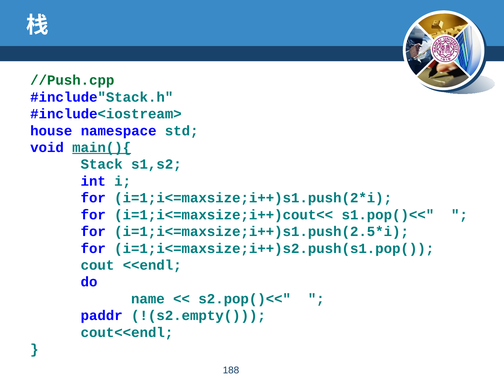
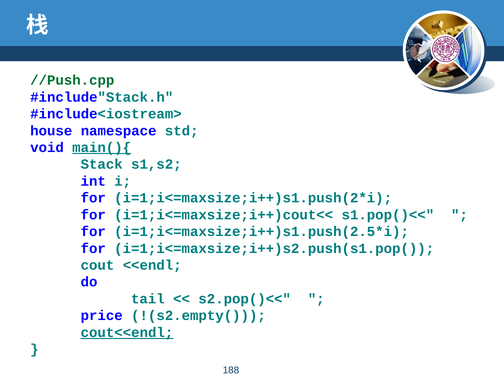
name: name -> tail (148, 299)
paddr: paddr -> price (102, 316)
cout<<endl underline: none -> present (127, 332)
